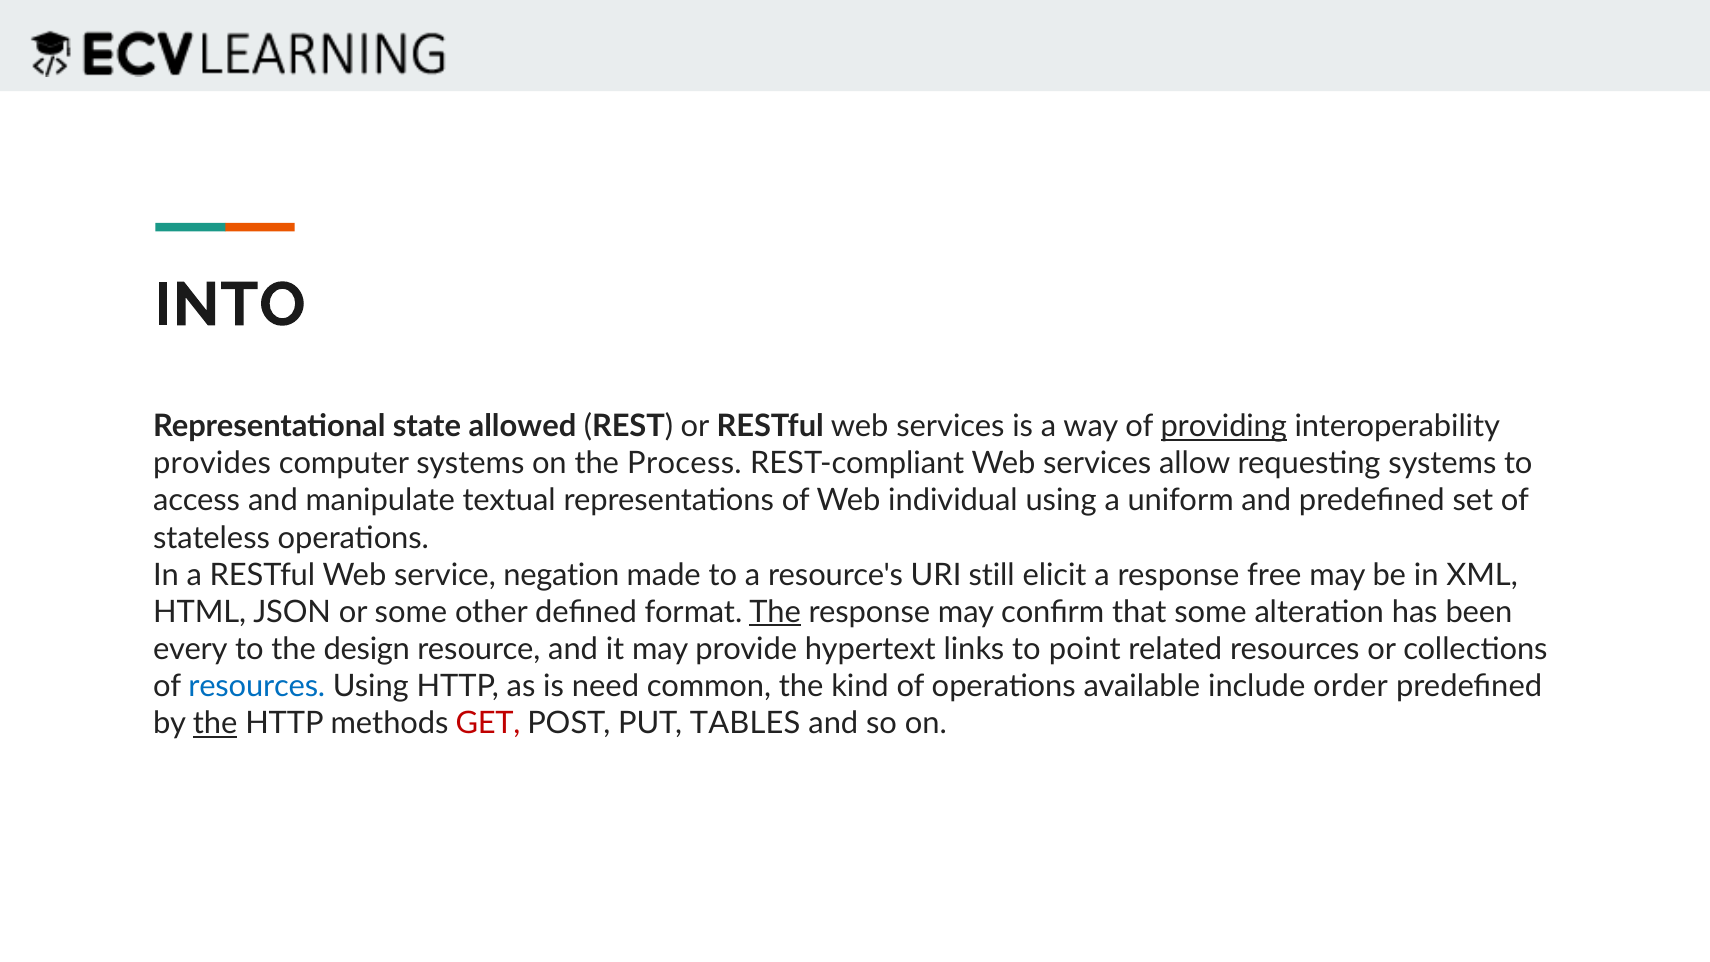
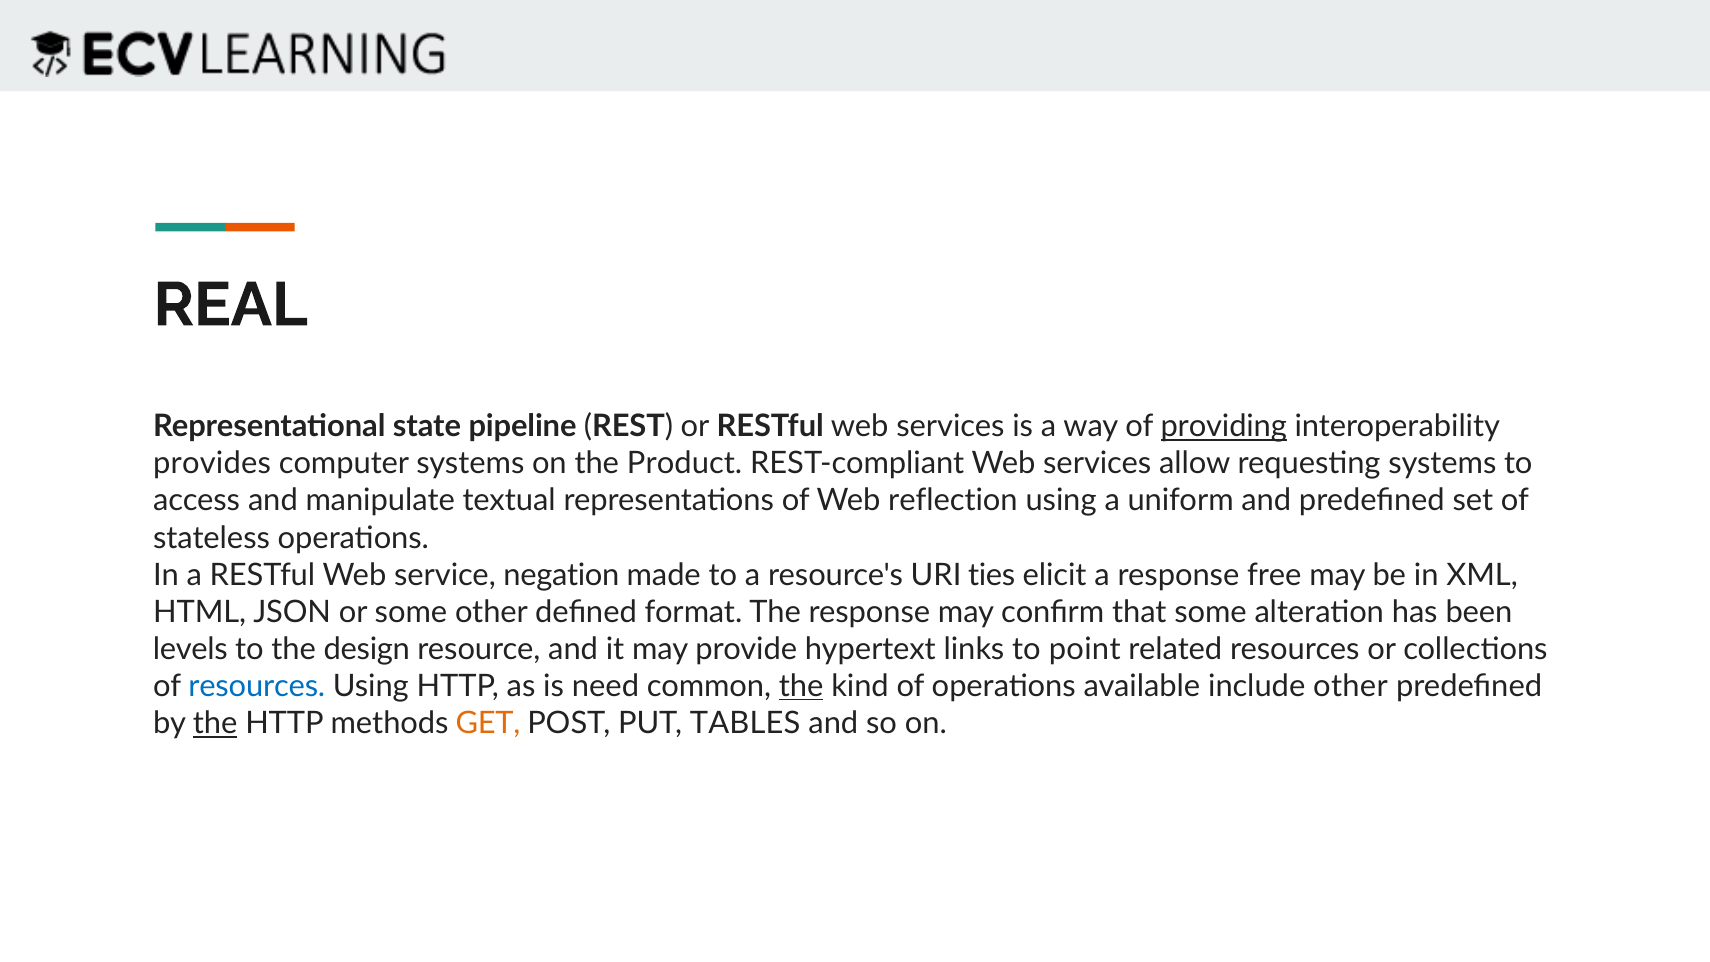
INTO: INTO -> REAL (230, 305)
allowed: allowed -> pipeline (523, 427)
Process: Process -> Product (685, 464)
individual: individual -> reflection (953, 501)
still: still -> ties (992, 575)
The underline: present -> none (775, 612)
every: every -> levels (190, 649)
the underline: none -> present (801, 686)
include order: order -> other (1351, 686)
GET colour: red -> orange (488, 723)
